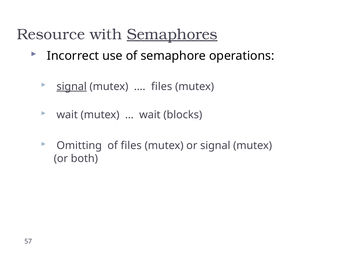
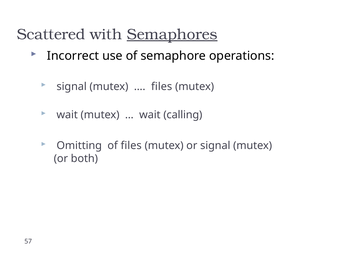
Resource: Resource -> Scattered (51, 34)
signal underline: present -> none (72, 87)
blocks: blocks -> calling (183, 115)
